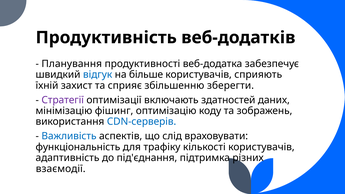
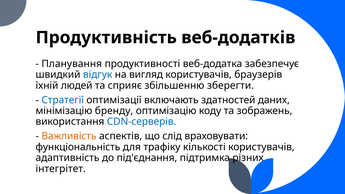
більше: більше -> вигляд (146, 75)
сприяють: сприяють -> браузерів (258, 75)
захист: захист -> людей (77, 85)
Стратегії colour: purple -> blue (63, 100)
фішинг: фішинг -> бренду (114, 111)
Важливість colour: blue -> orange (69, 136)
взаємодії: взаємодії -> інтегрітет (61, 169)
